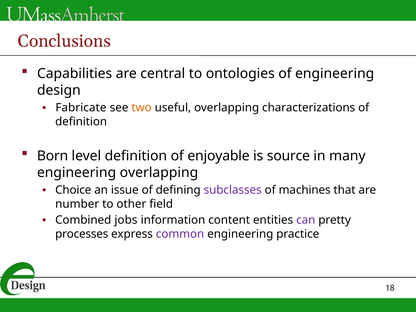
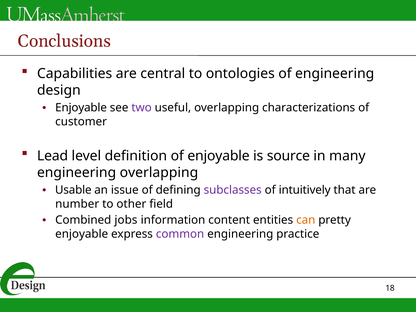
Fabricate: Fabricate -> Enjoyable (81, 108)
two colour: orange -> purple (142, 108)
definition: definition -> customer (81, 122)
Born: Born -> Lead (53, 156)
Choice: Choice -> Usable (73, 190)
machines: machines -> intuitively (305, 190)
can colour: purple -> orange (306, 220)
processes: processes -> enjoyable (82, 234)
